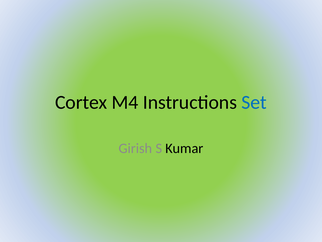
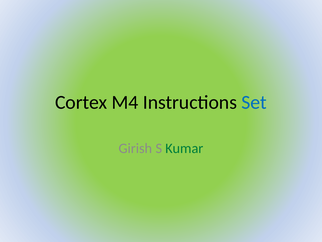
Kumar colour: black -> green (184, 148)
